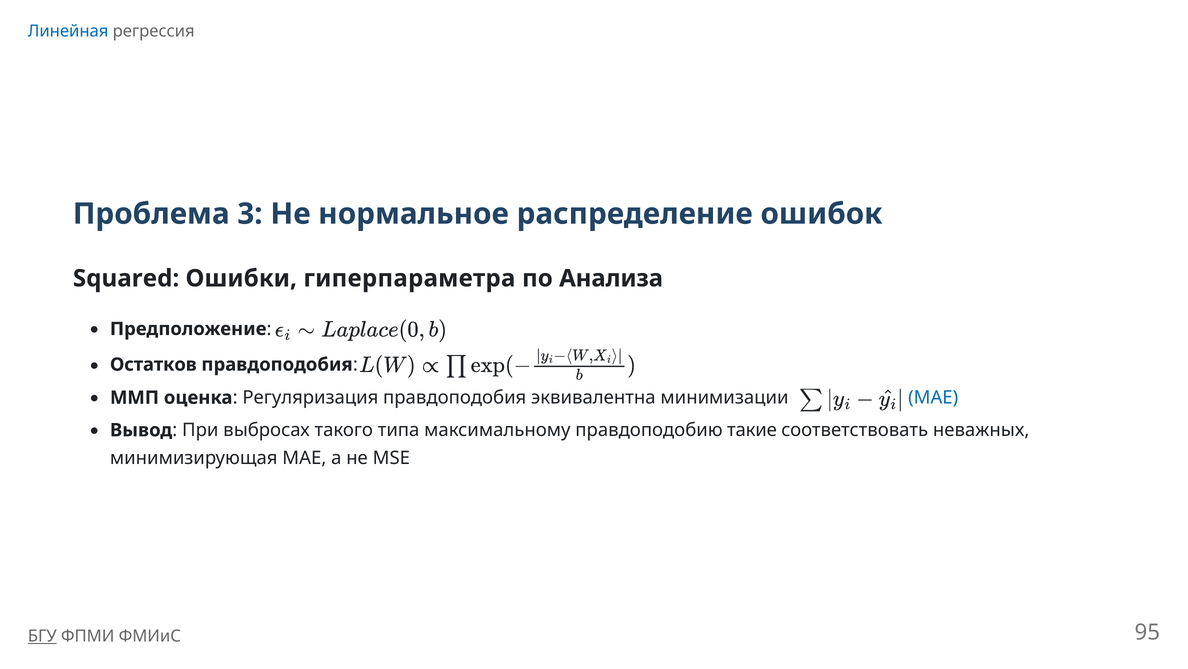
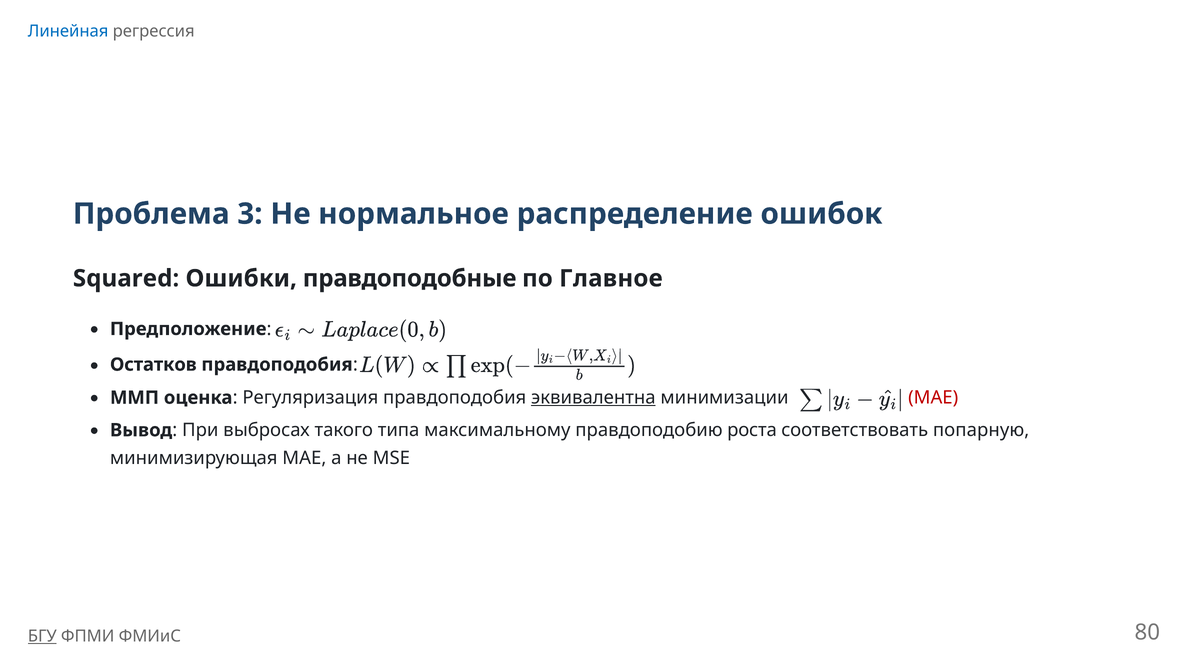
гиперпараметра: гиперпараметра -> правдоподобные (410, 278)
Анализа: Анализа -> Главное (611, 278)
эквивалентна underline: none -> present (593, 397)
MAE colour: blue -> red (933, 397)
такие: такие -> роста (752, 430)
неважных: неважных -> попарную (981, 430)
95: 95 -> 80 (1147, 631)
